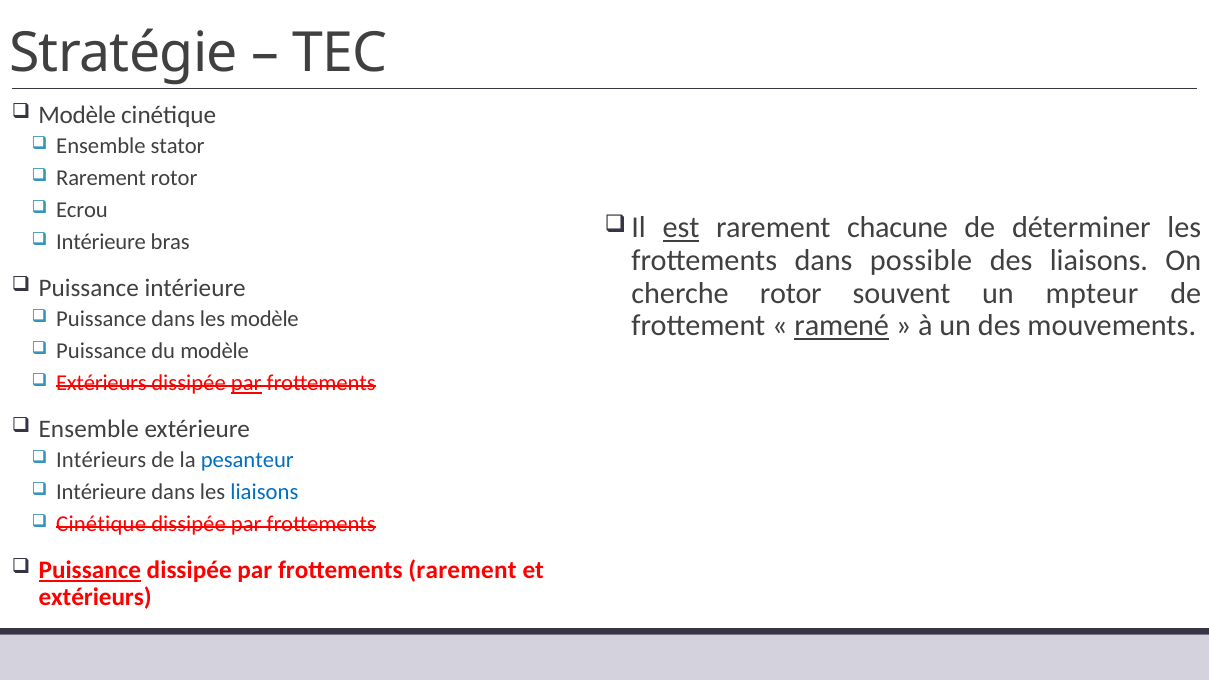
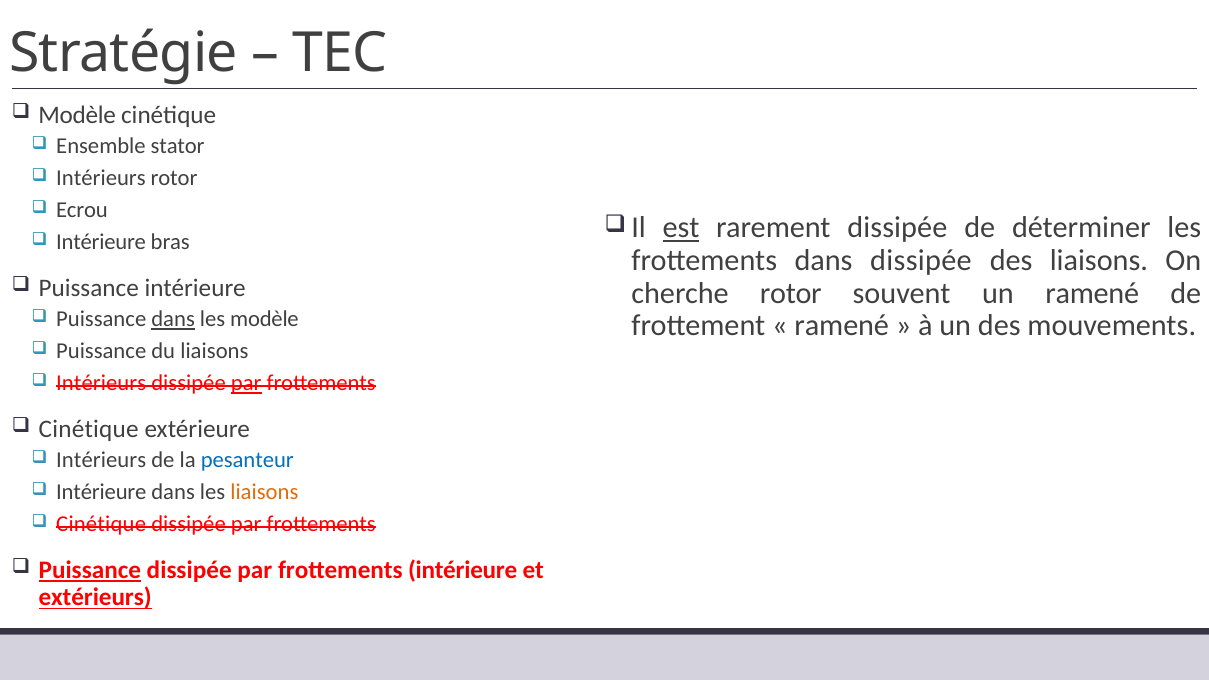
Rarement: Rarement -> Intérieurs (101, 178)
rarement chacune: chacune -> dissipée (897, 228)
dans possible: possible -> dissipée (921, 261)
un mpteur: mpteur -> ramené (1092, 293)
dans underline: none -> present (173, 319)
ramené underline: present -> none (842, 326)
du modèle: modèle -> liaisons (214, 351)
Extérieurs: Extérieurs -> Intérieurs (101, 383)
Ensemble: Ensemble -> Cinétique (89, 429)
liaisons colour: blue -> orange (264, 492)
frottements rarement: rarement -> intérieure (463, 570)
extérieurs underline: none -> present (95, 598)
